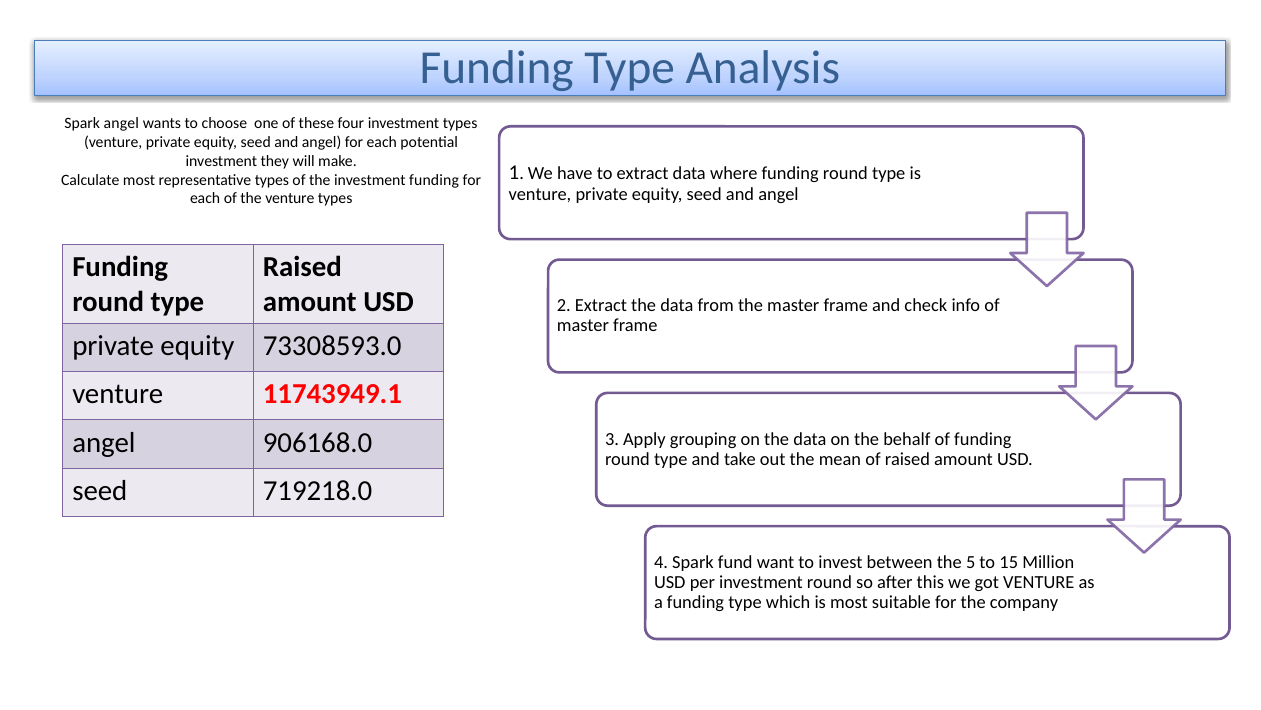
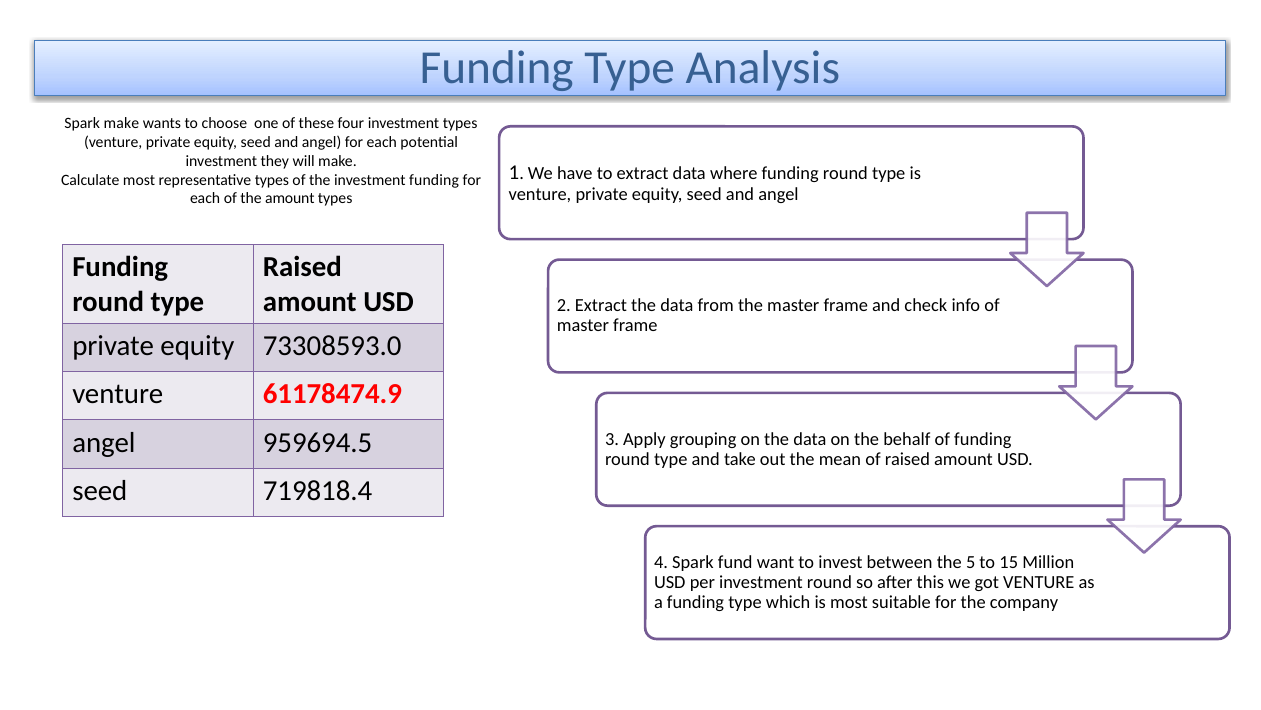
Spark angel: angel -> make (121, 123)
the venture: venture -> amount (290, 199)
11743949.1: 11743949.1 -> 61178474.9 (332, 394)
906168.0: 906168.0 -> 959694.5 (318, 442)
719218.0: 719218.0 -> 719818.4 (318, 490)
